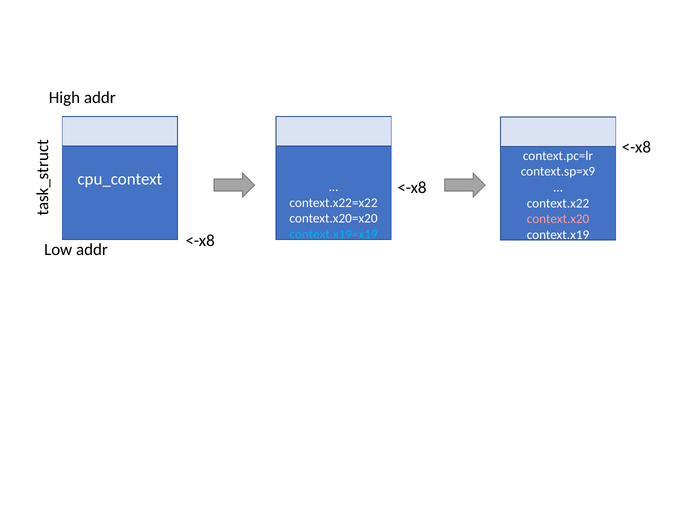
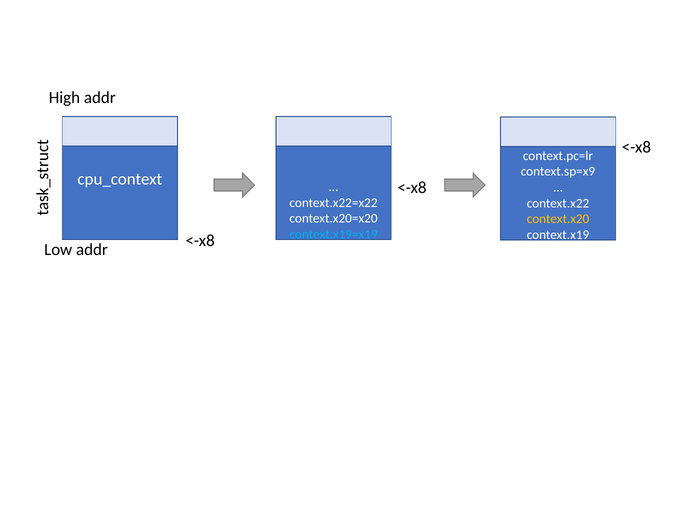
context.x20 colour: pink -> yellow (558, 219)
